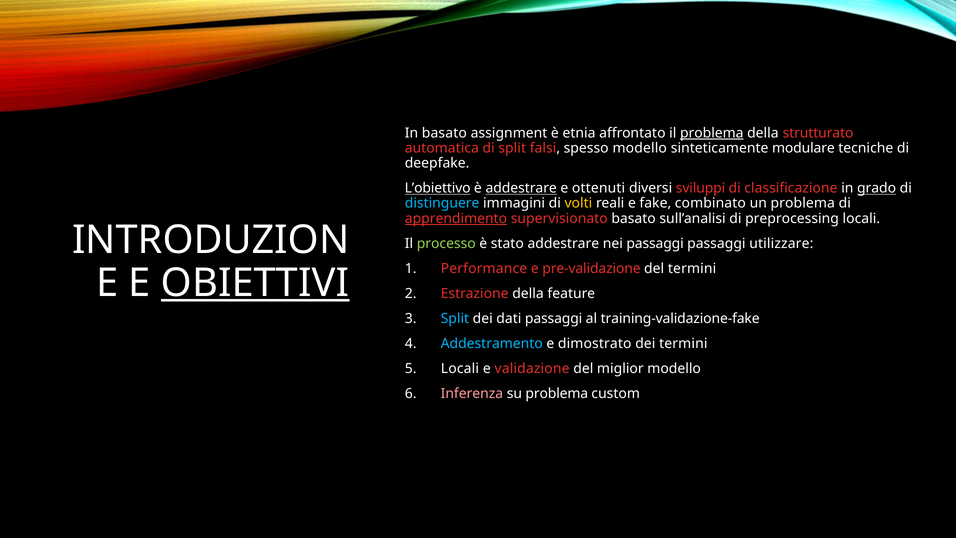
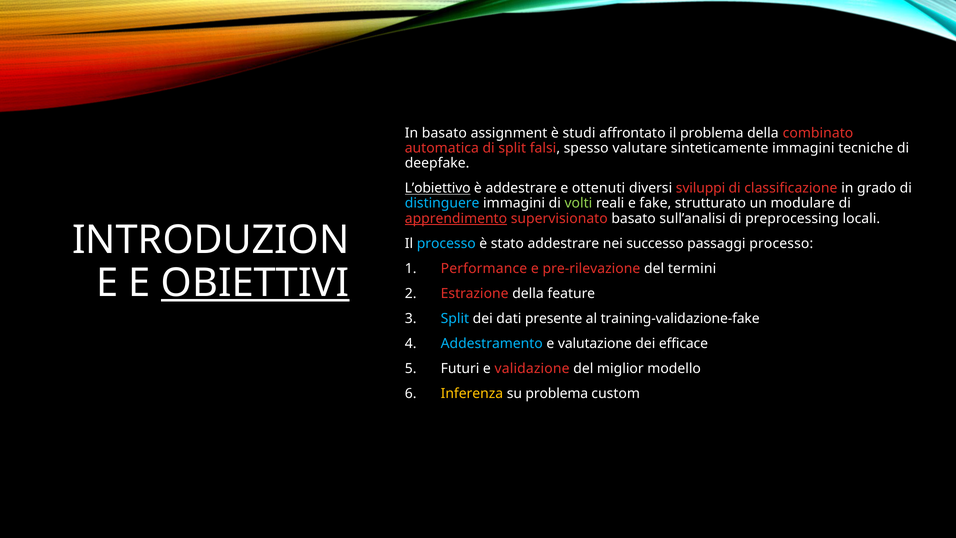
etnia: etnia -> studi (579, 133)
problema underline: present -> none (712, 133)
strutturato: strutturato -> combinato (818, 133)
spesso modello: modello -> valutare (640, 148)
sinteticamente modulare: modulare -> immagini (803, 148)
addestrare underline: present -> none (521, 188)
grado underline: present -> none (877, 188)
volti colour: yellow -> light green (578, 203)
combinato: combinato -> strutturato (710, 203)
un problema: problema -> modulare (803, 203)
processo colour: light green -> light blue (446, 243)
nei passaggi: passaggi -> successo (655, 243)
passaggi utilizzare: utilizzare -> processo (781, 243)
pre-validazione: pre-validazione -> pre-rilevazione (591, 268)
dati passaggi: passaggi -> presente (554, 318)
dimostrato: dimostrato -> valutazione (595, 344)
dei termini: termini -> efficace (683, 344)
Locali: Locali -> Futuri (460, 369)
Inferenza colour: pink -> yellow (472, 394)
